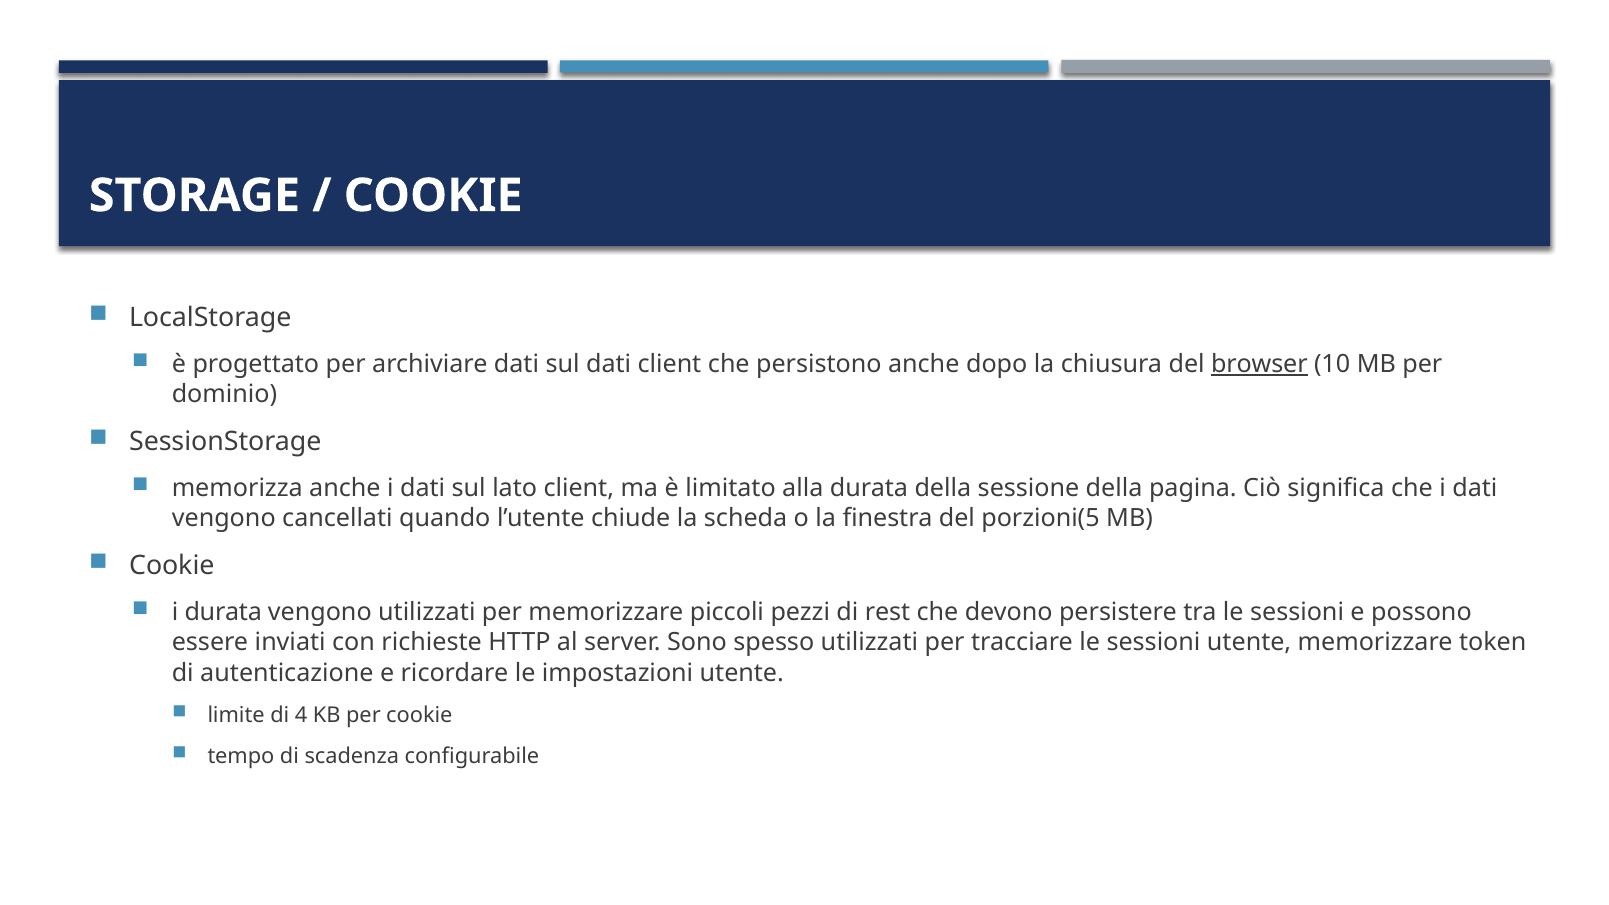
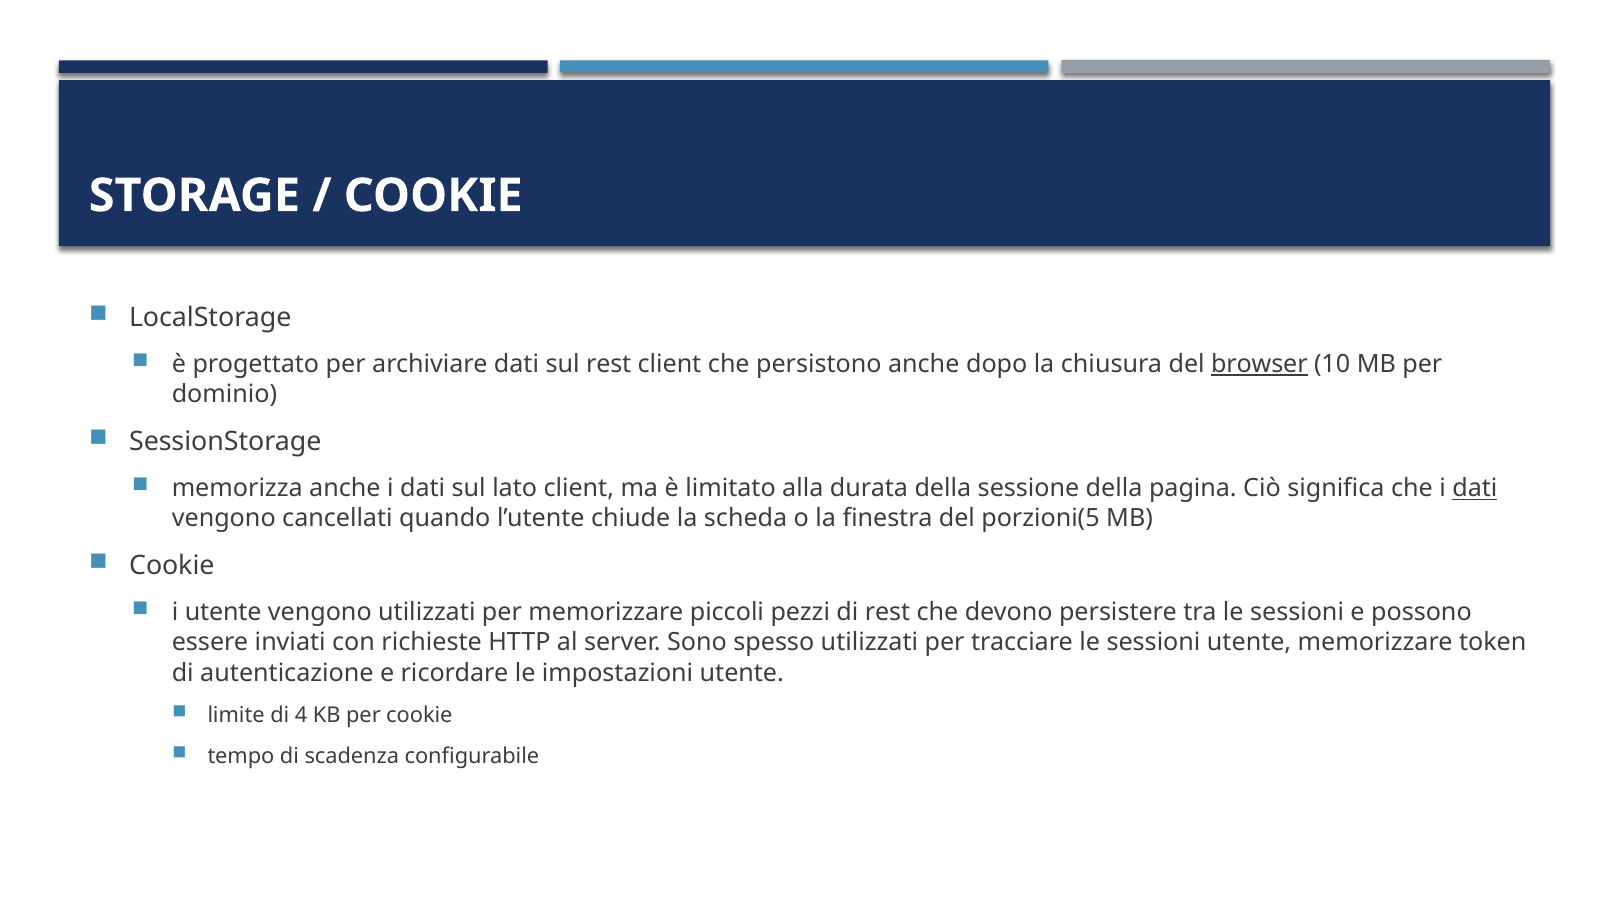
sul dati: dati -> rest (609, 364)
dati underline: none -> present (1475, 489)
i durata: durata -> utente (223, 613)
